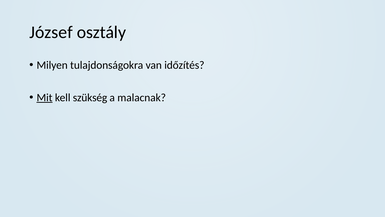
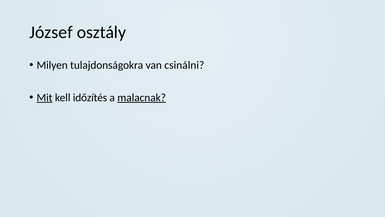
időzítés: időzítés -> csinálni (184, 65)
szükség: szükség -> időzítés (90, 97)
malacnak underline: none -> present (142, 97)
